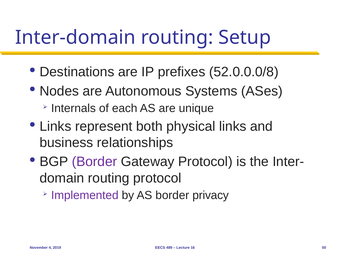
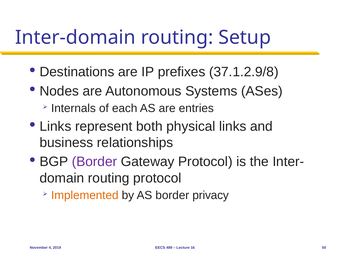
52.0.0.0/8: 52.0.0.0/8 -> 37.1.2.9/8 (244, 72)
unique: unique -> entries (196, 109)
Implemented colour: purple -> orange (85, 196)
